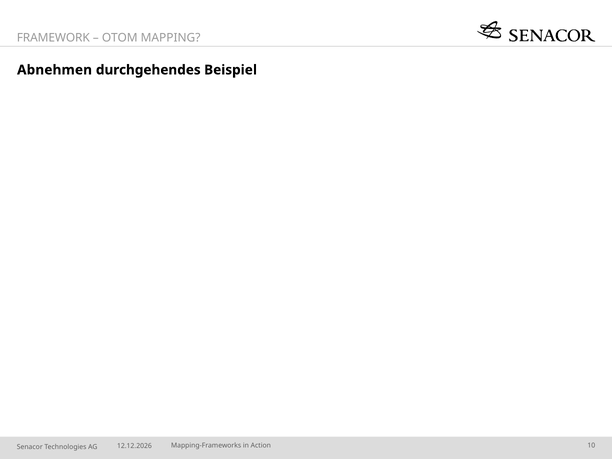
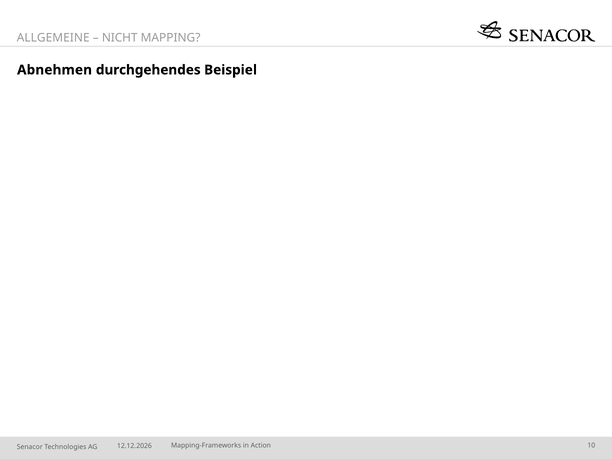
FRAMEWORK: FRAMEWORK -> ALLGEMEINE (53, 38)
OTOM: OTOM -> NICHT (120, 38)
